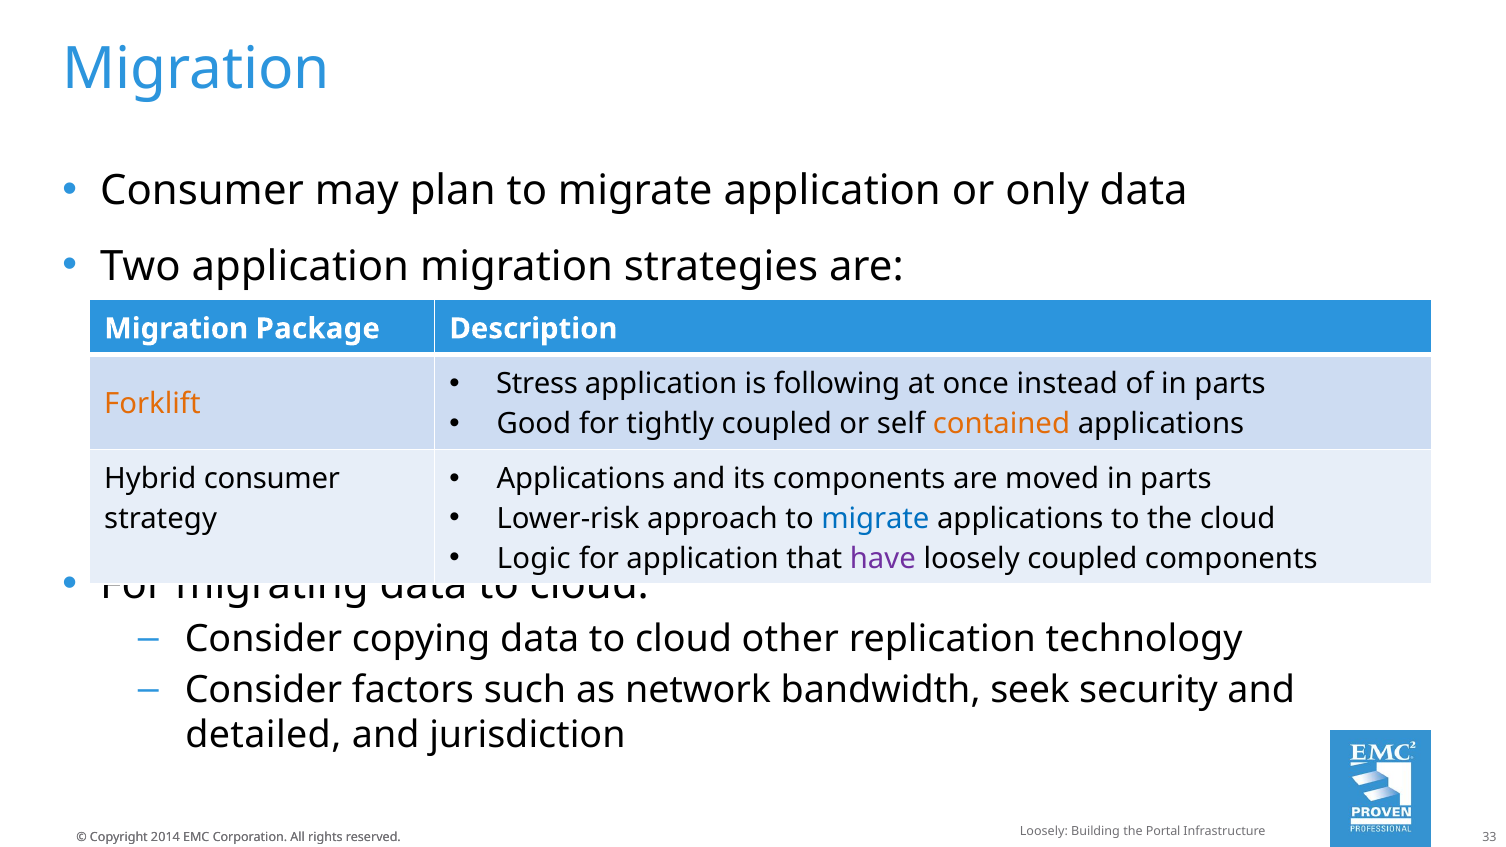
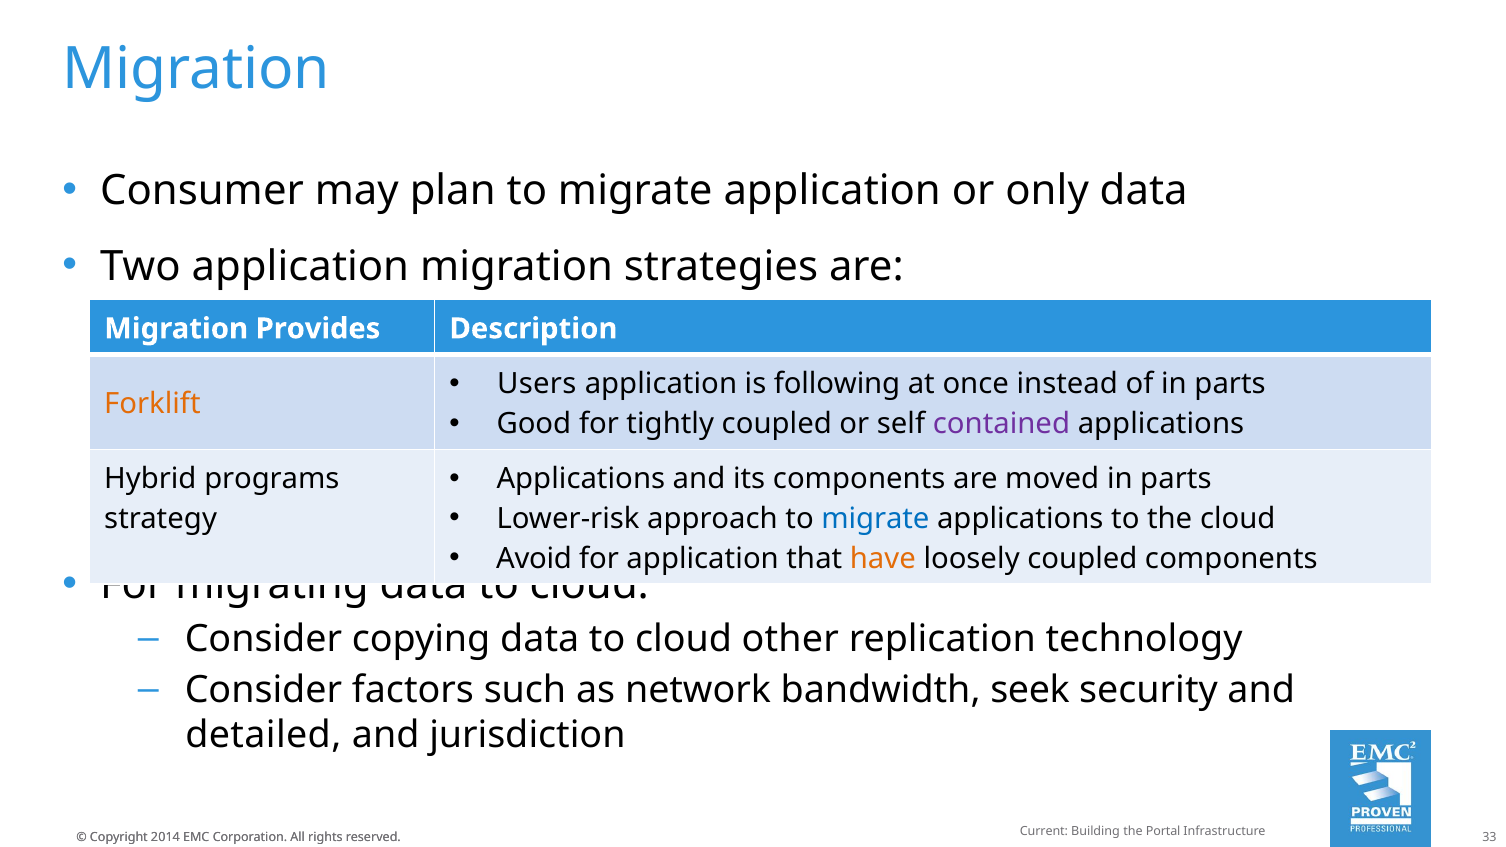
Package: Package -> Provides (318, 329)
Stress: Stress -> Users (537, 384)
contained colour: orange -> purple (1001, 424)
Hybrid consumer: consumer -> programs (272, 479)
Logic: Logic -> Avoid (534, 559)
have colour: purple -> orange (883, 559)
Loosely: Loosely -> Current (1044, 832)
